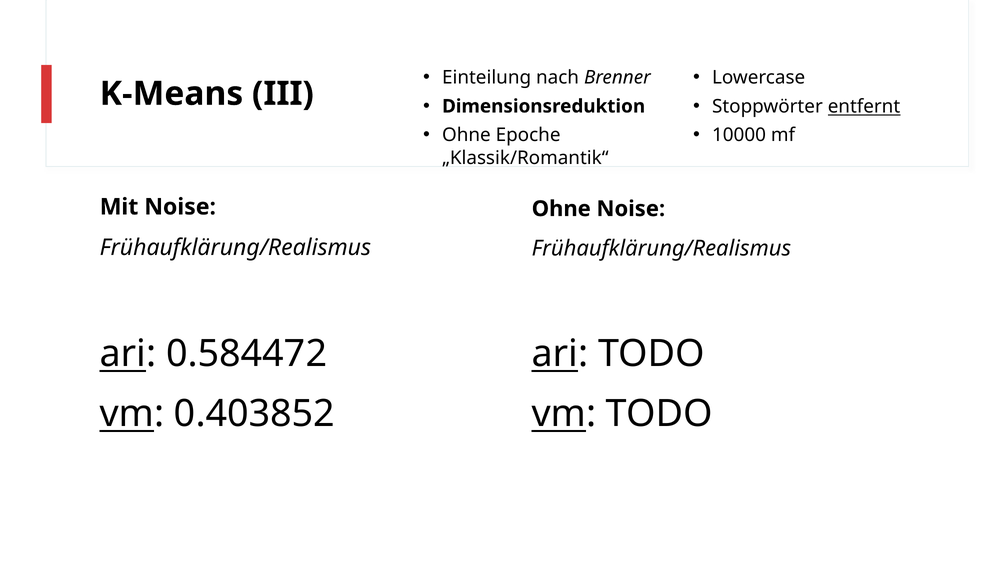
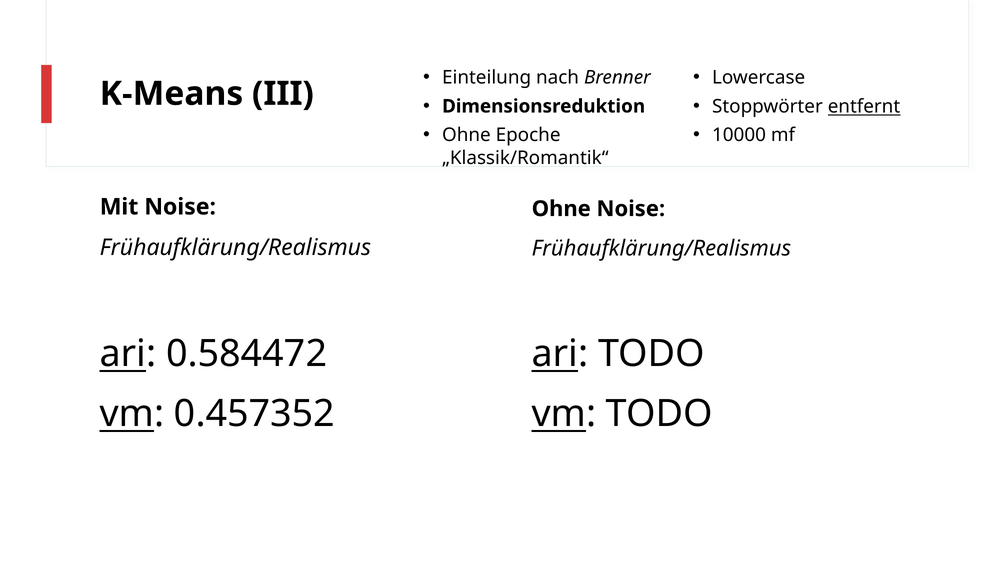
0.403852: 0.403852 -> 0.457352 (255, 414)
